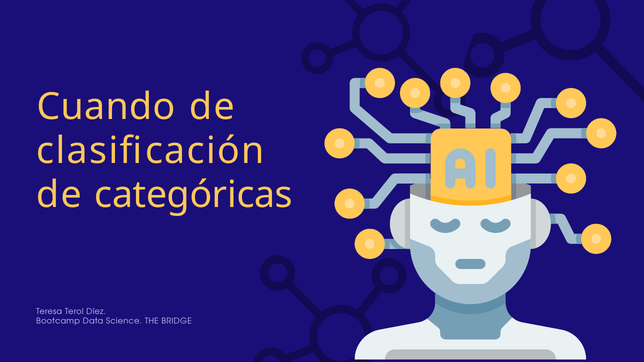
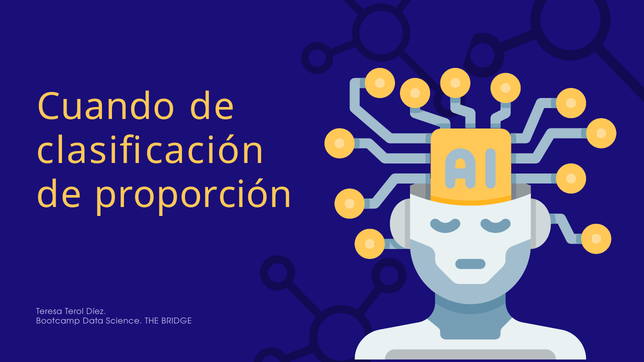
categóricas: categóricas -> proporción (193, 195)
